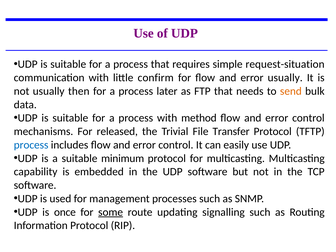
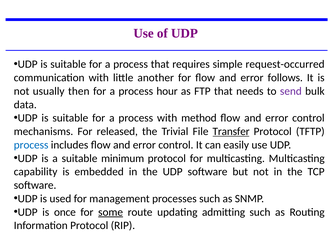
request-situation: request-situation -> request-occurred (285, 64)
confirm: confirm -> another (156, 78)
error usually: usually -> follows (285, 78)
later: later -> hour (167, 91)
send colour: orange -> purple (291, 91)
Transfer underline: none -> present (231, 131)
signalling: signalling -> admitting (224, 212)
